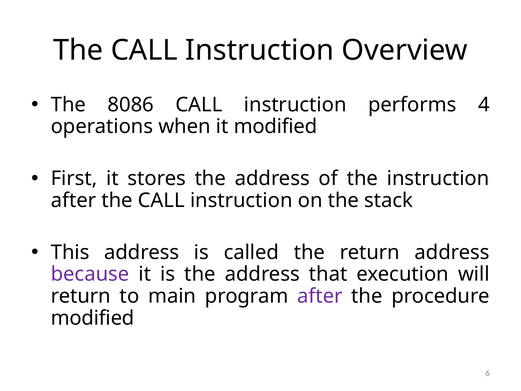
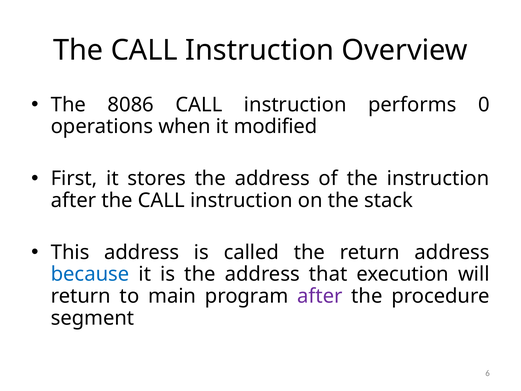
4: 4 -> 0 (484, 105)
because colour: purple -> blue (90, 274)
modified: modified -> segment (93, 318)
